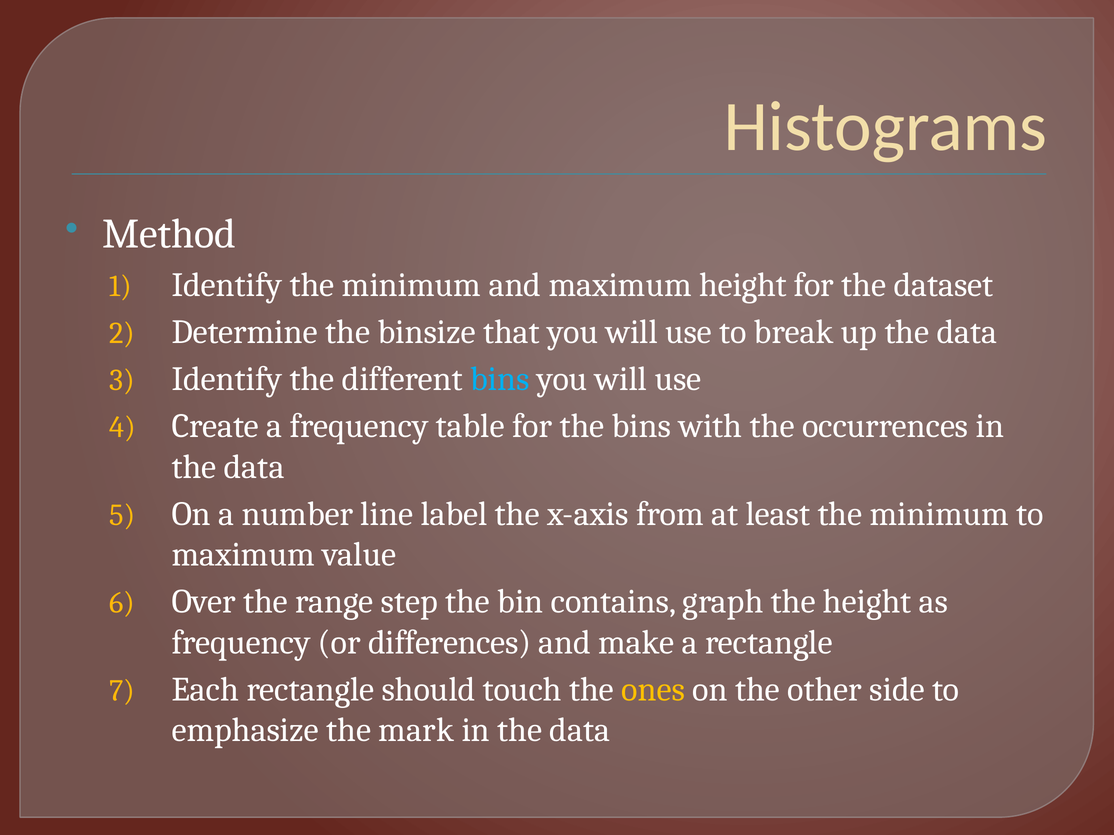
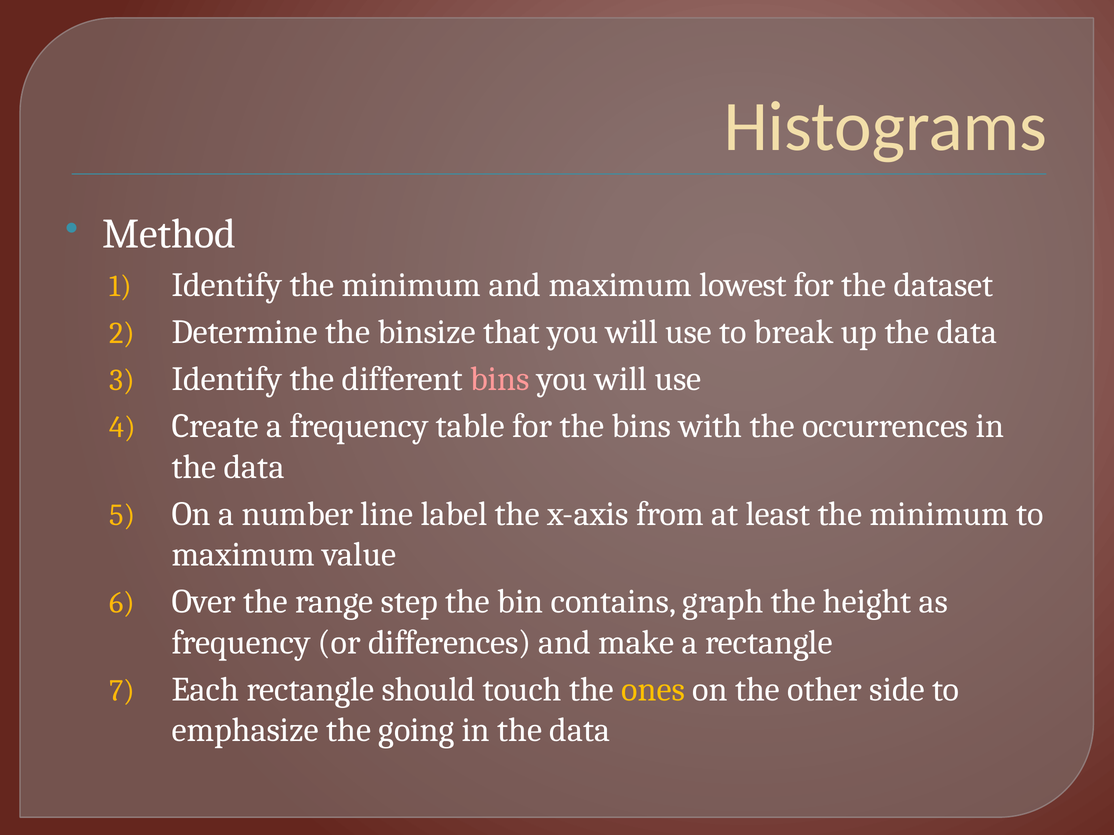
maximum height: height -> lowest (743, 285)
bins colour: light blue -> pink (500, 379)
mark: mark -> going (416, 731)
